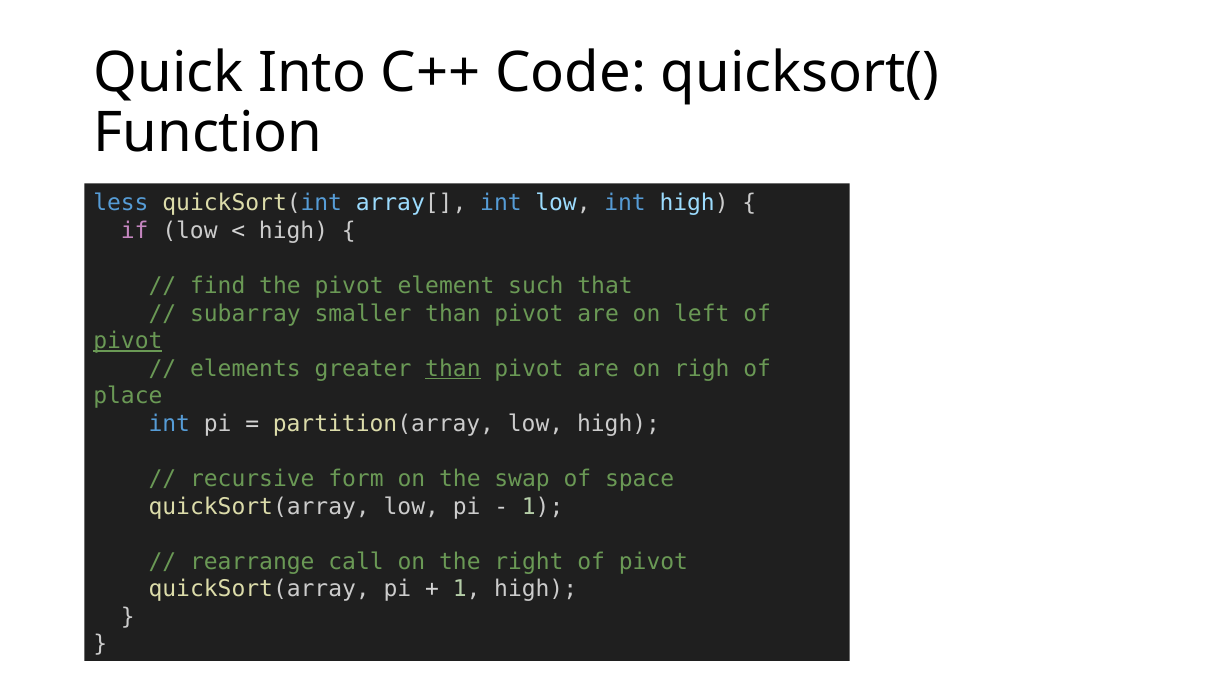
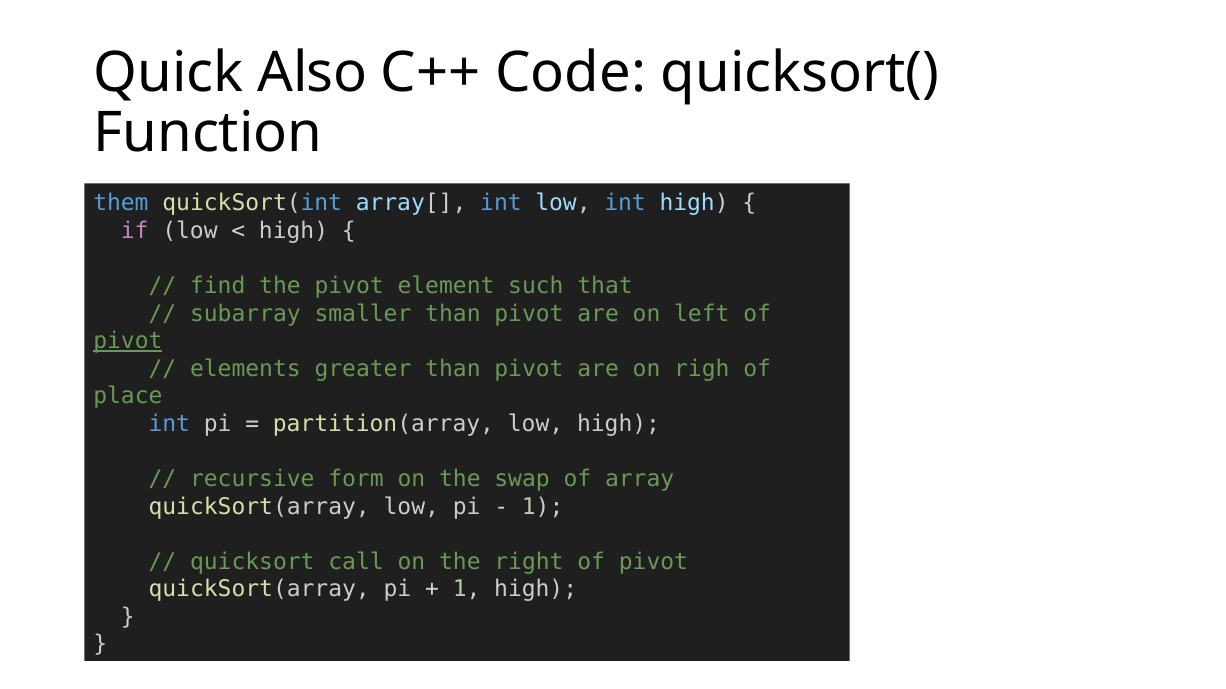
Into: Into -> Also (312, 73)
less: less -> them (121, 203)
than underline: present -> none (453, 369)
space: space -> array (640, 479)
rearrange: rearrange -> quicksort (252, 562)
